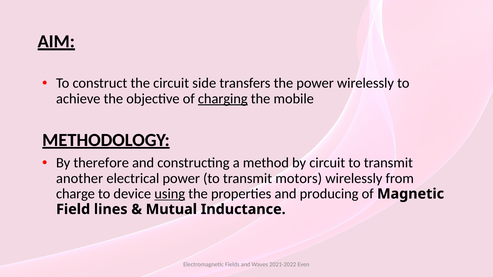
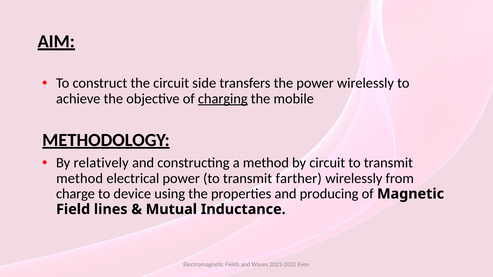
therefore: therefore -> relatively (101, 163)
another: another -> method (80, 179)
motors: motors -> farther (299, 179)
using underline: present -> none (170, 194)
